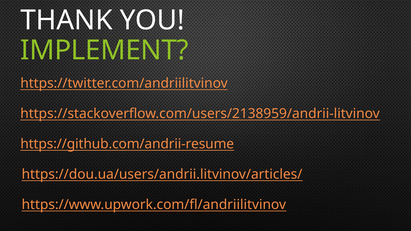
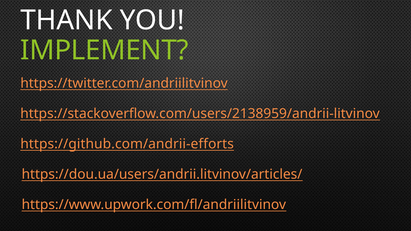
https://github.com/andrii-resume: https://github.com/andrii-resume -> https://github.com/andrii-efforts (127, 144)
